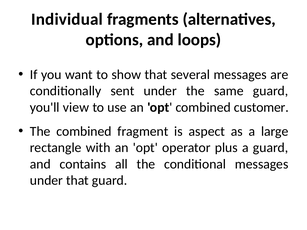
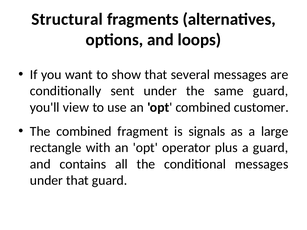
Individual: Individual -> Structural (67, 19)
aspect: aspect -> signals (207, 131)
